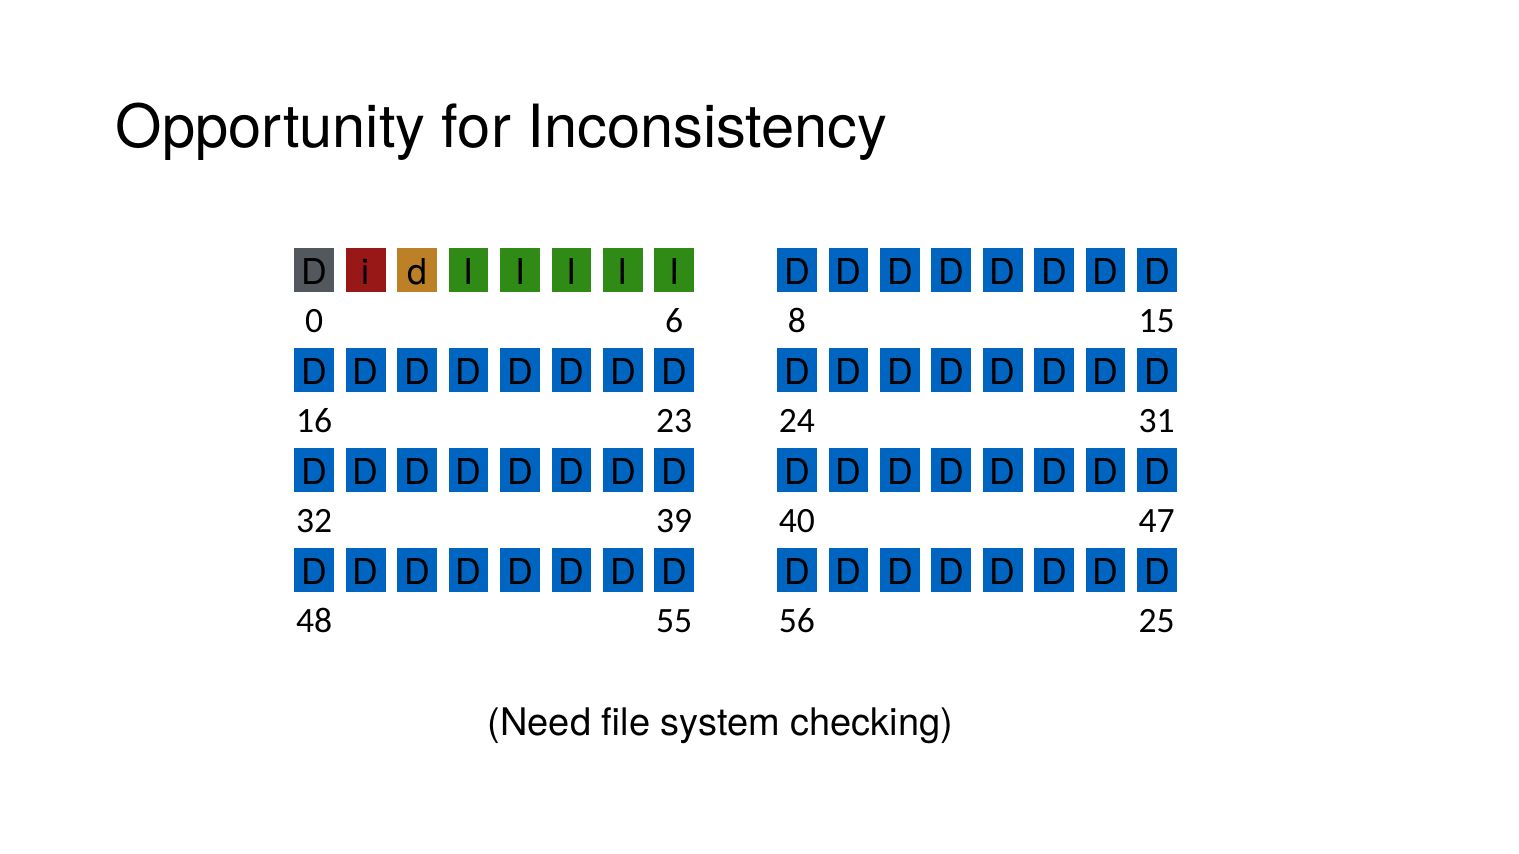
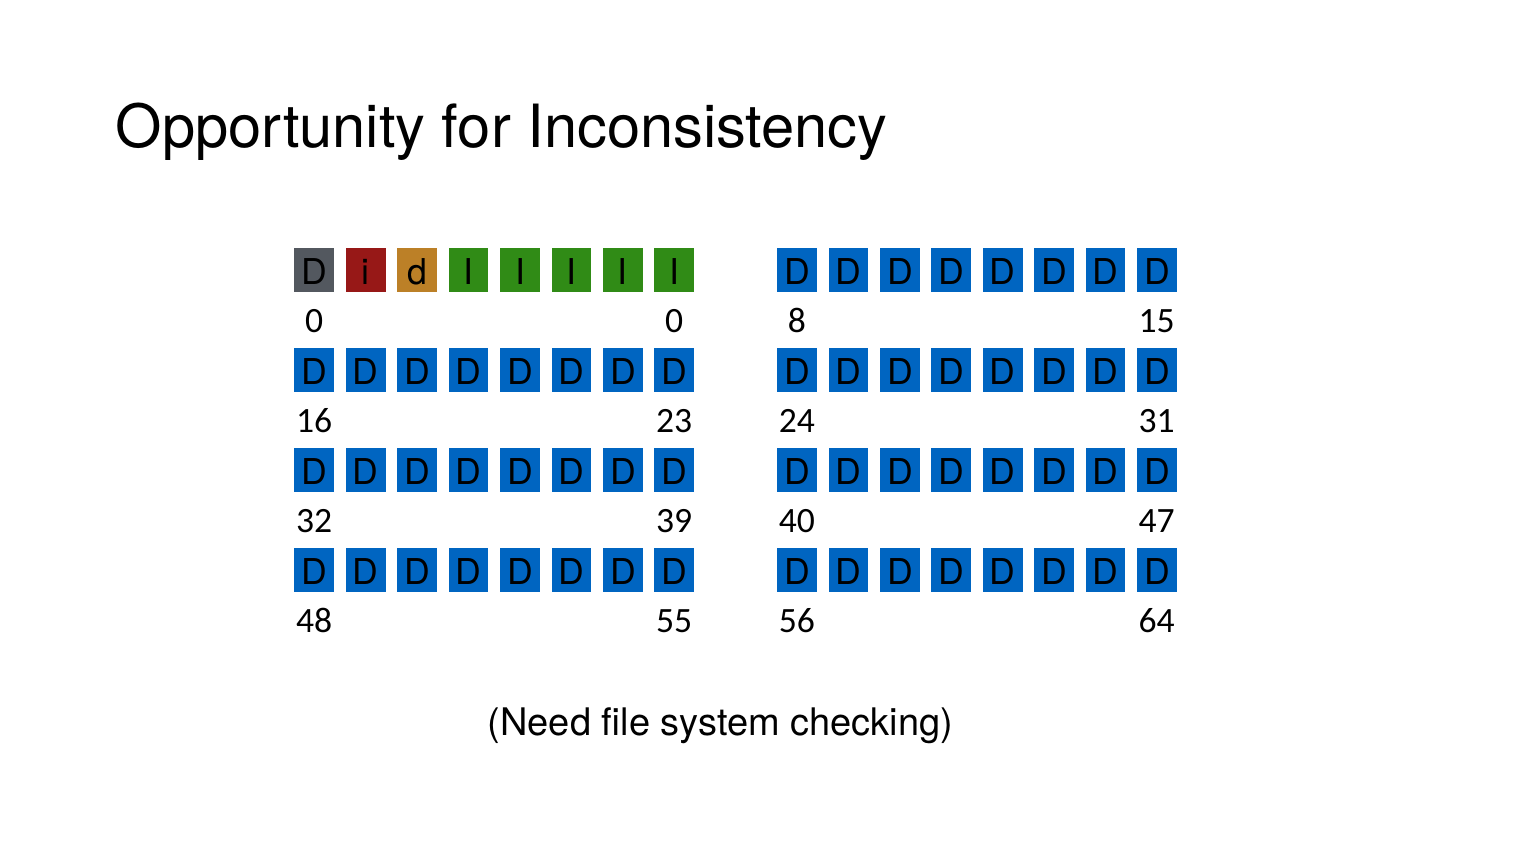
0 6: 6 -> 0 (674, 321)
25: 25 -> 64 (1157, 621)
